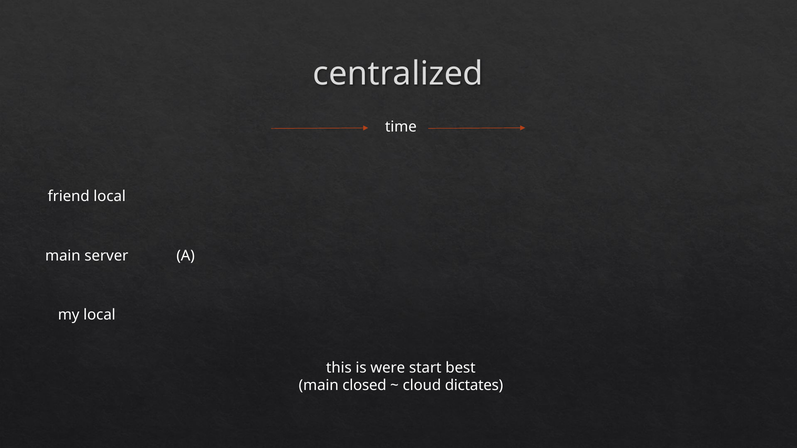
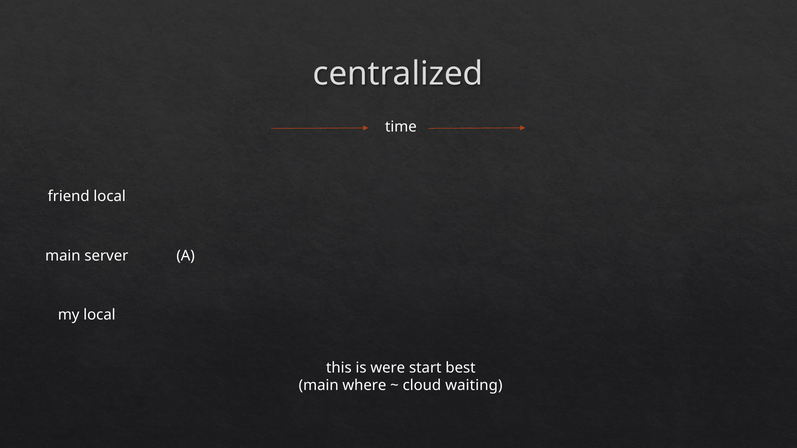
closed: closed -> where (364, 386)
dictates: dictates -> waiting (474, 386)
